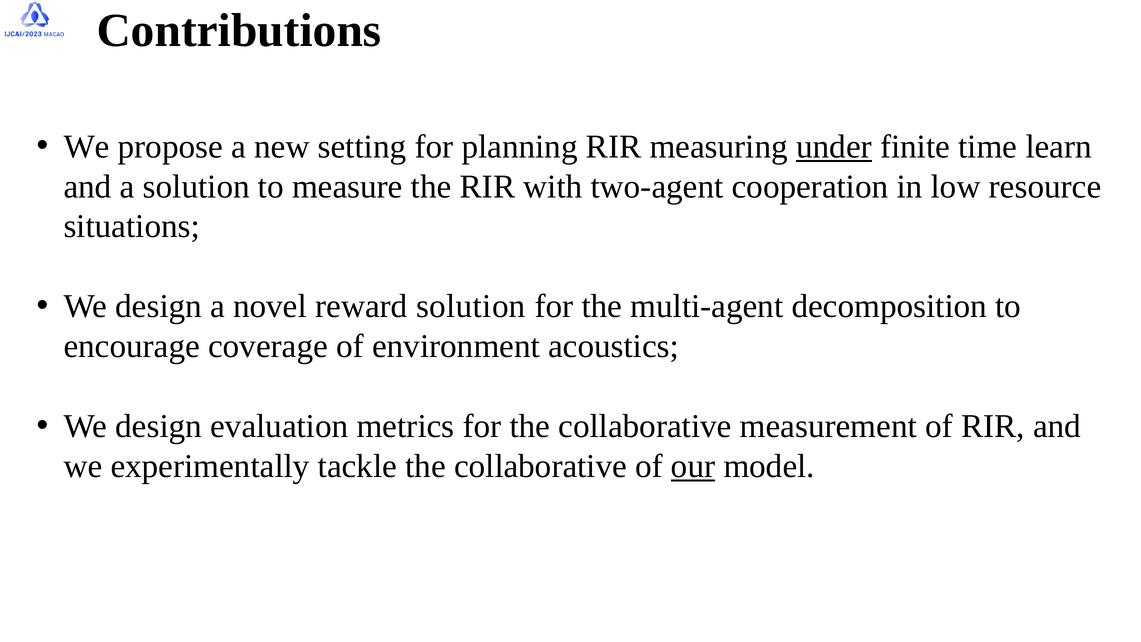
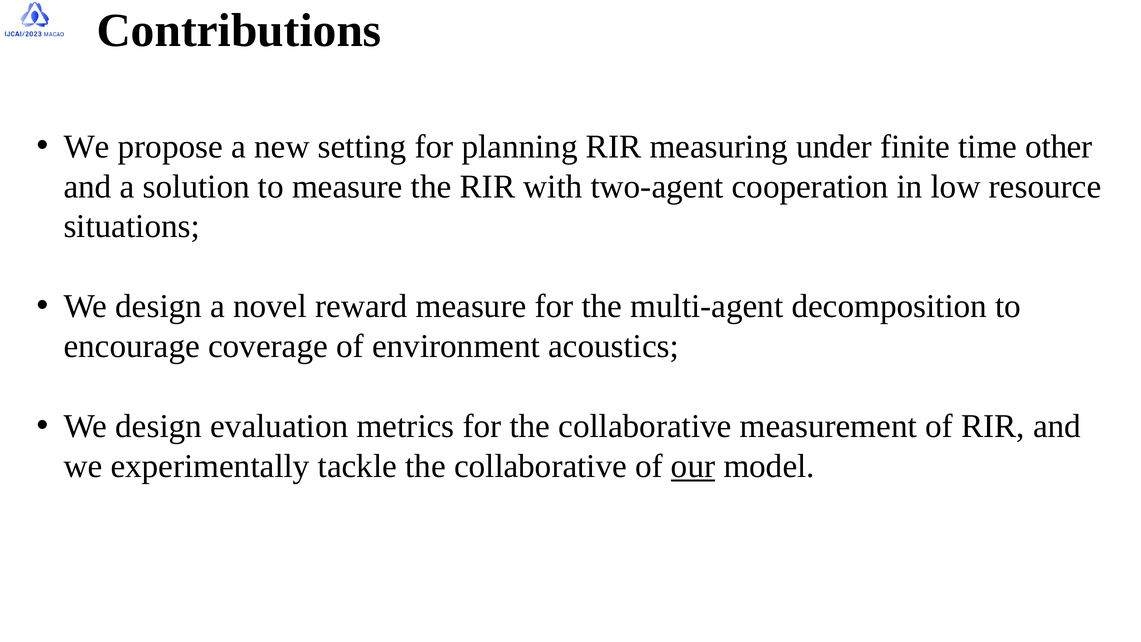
under underline: present -> none (834, 147)
learn: learn -> other (1059, 147)
reward solution: solution -> measure (471, 306)
